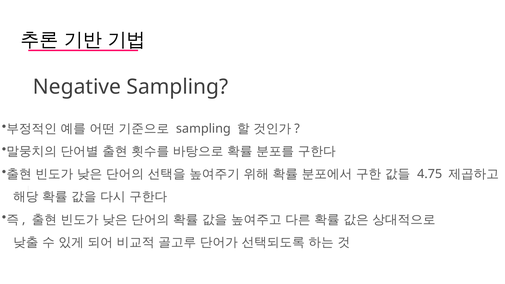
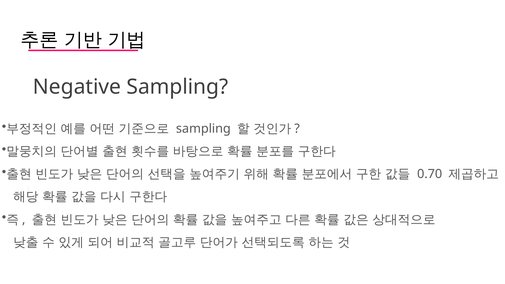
4.75: 4.75 -> 0.70 (430, 174)
